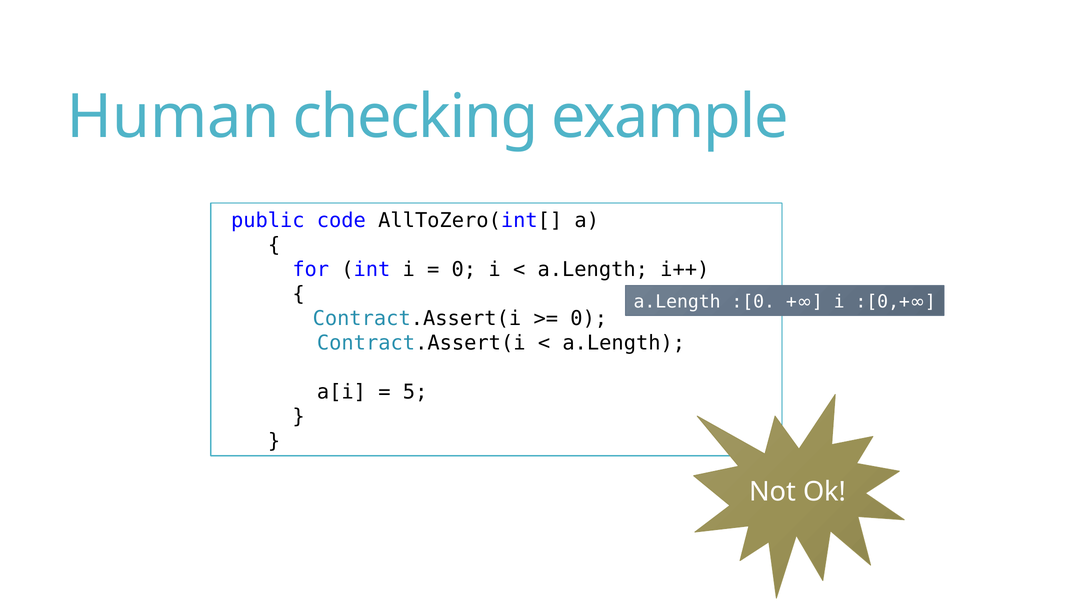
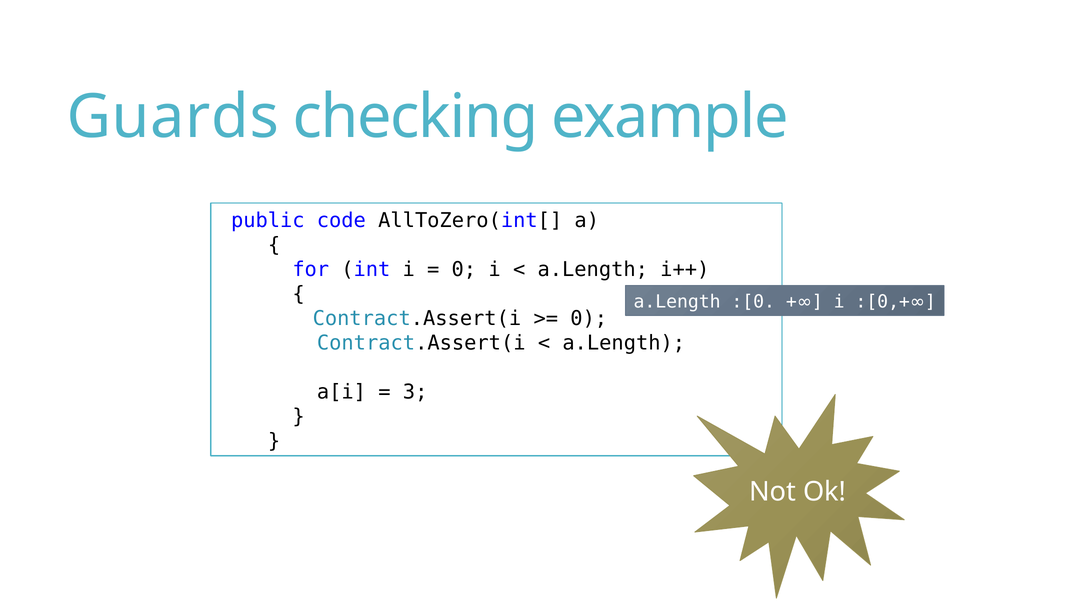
Human: Human -> Guards (173, 117)
5: 5 -> 3 (415, 392)
